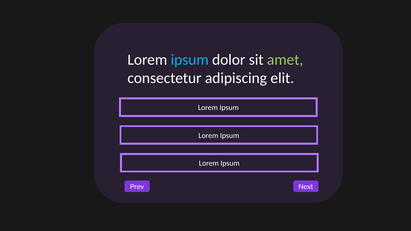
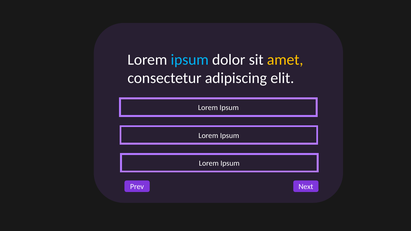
amet colour: light green -> yellow (285, 60)
